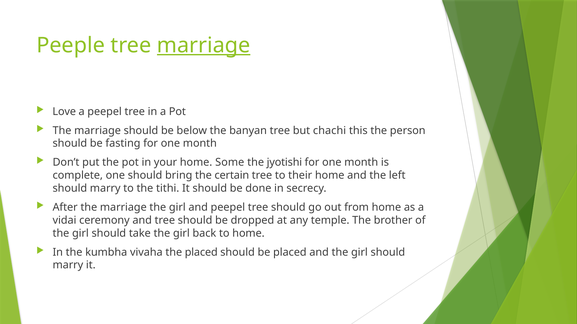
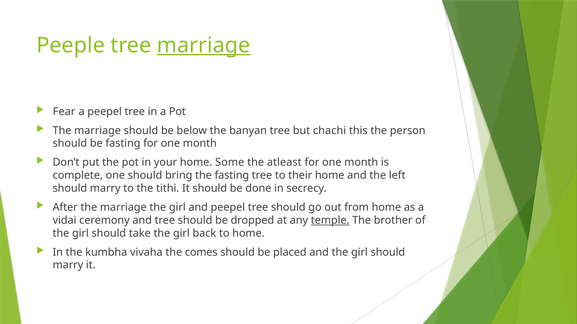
Love: Love -> Fear (64, 112)
jyotishi: jyotishi -> atleast (284, 163)
the certain: certain -> fasting (232, 176)
temple underline: none -> present (330, 221)
the placed: placed -> comes (201, 253)
